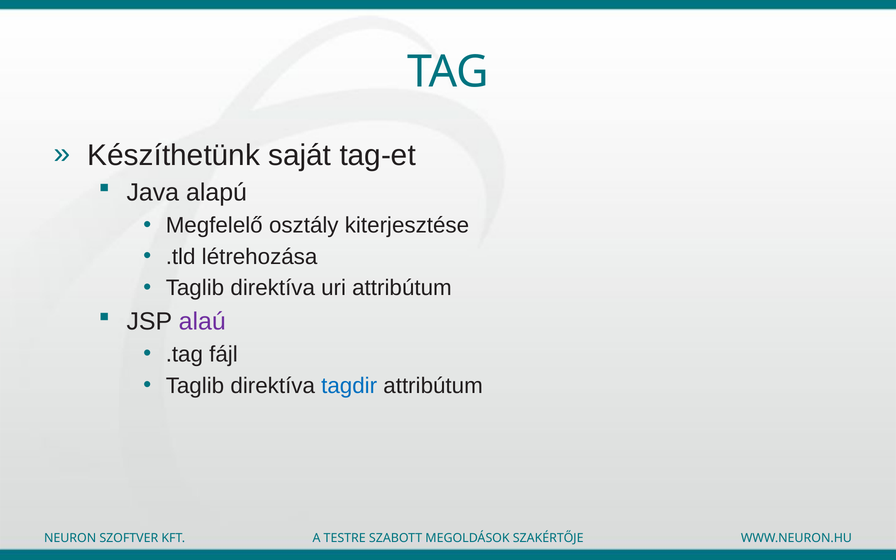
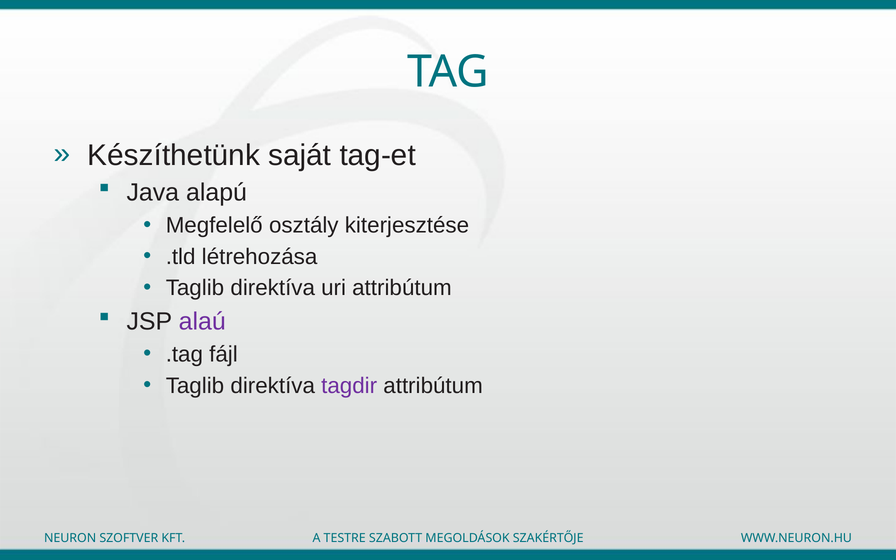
tagdir colour: blue -> purple (349, 386)
